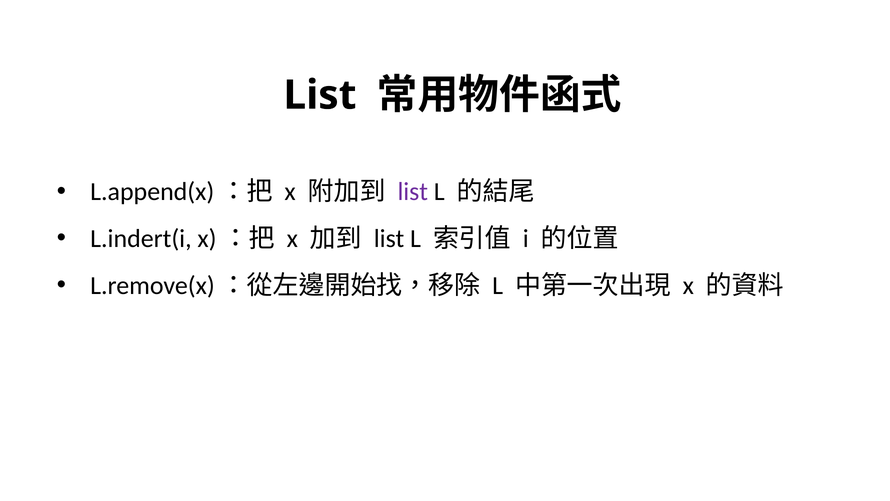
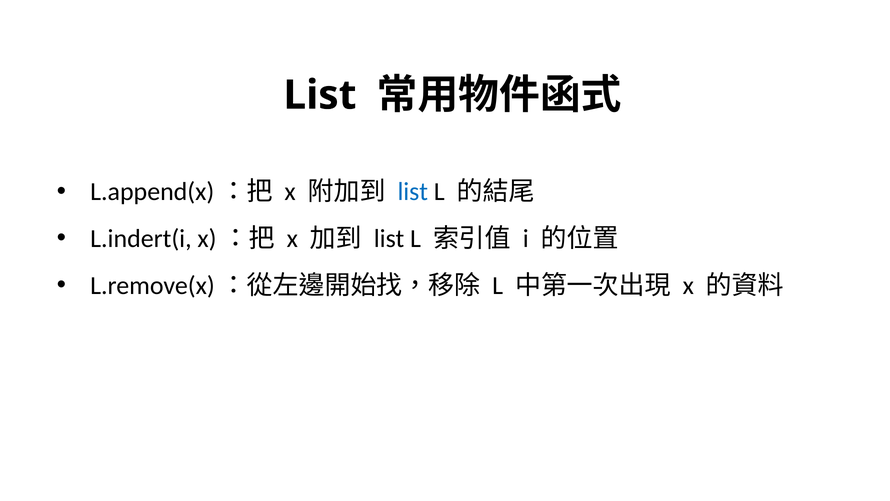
list colour: purple -> blue (413, 192)
